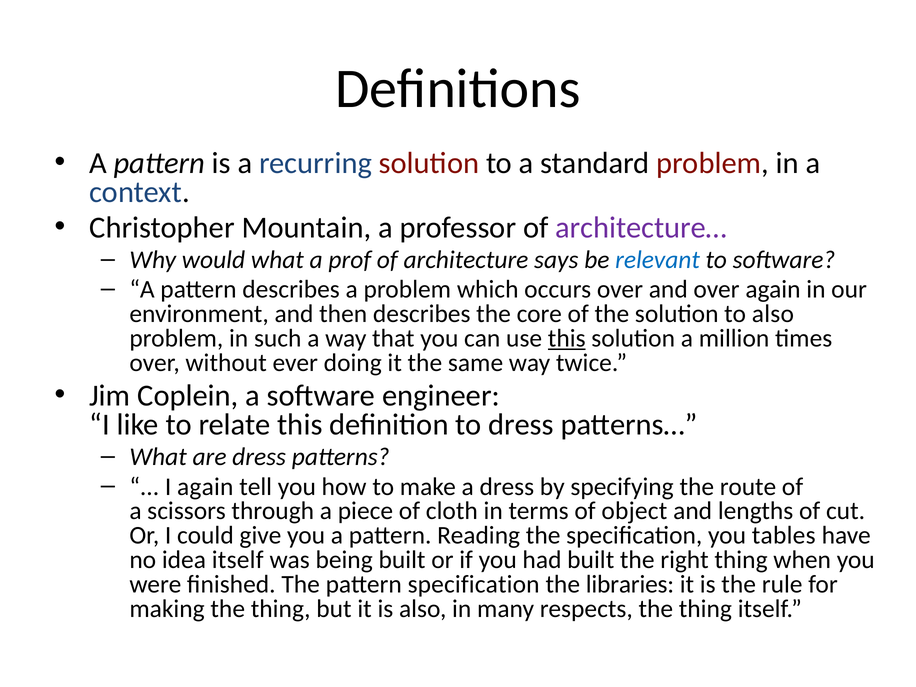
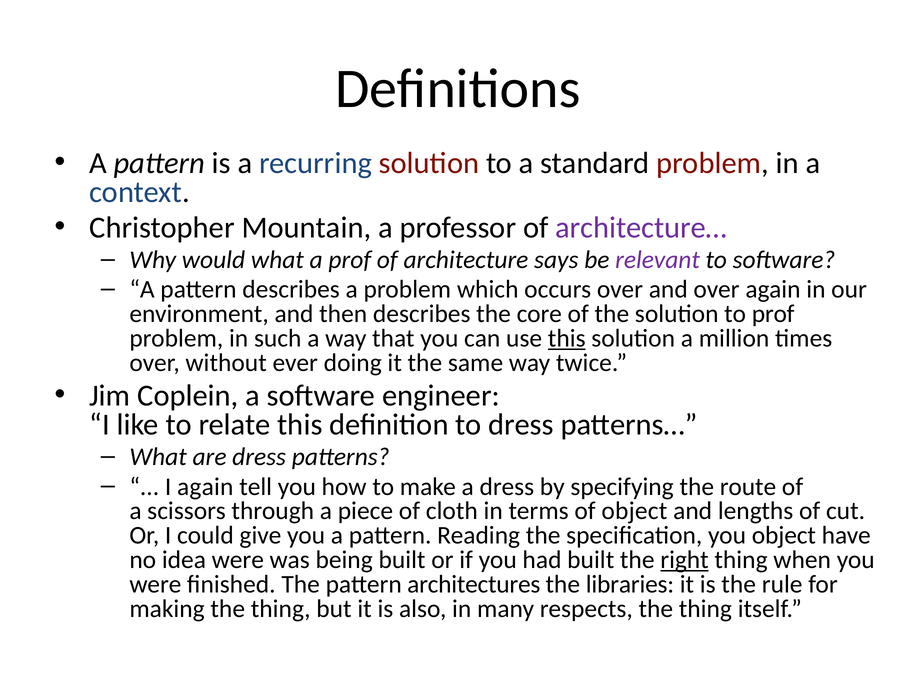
relevant colour: blue -> purple (658, 260)
to also: also -> prof (773, 314)
you tables: tables -> object (784, 535)
idea itself: itself -> were (238, 560)
right underline: none -> present (685, 560)
pattern specification: specification -> architectures (474, 584)
